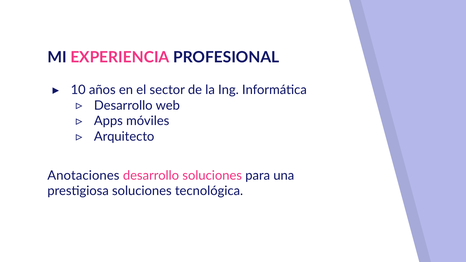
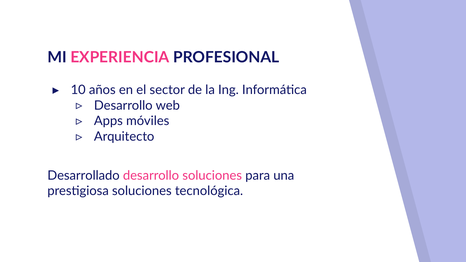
Anotaciones: Anotaciones -> Desarrollado (83, 176)
